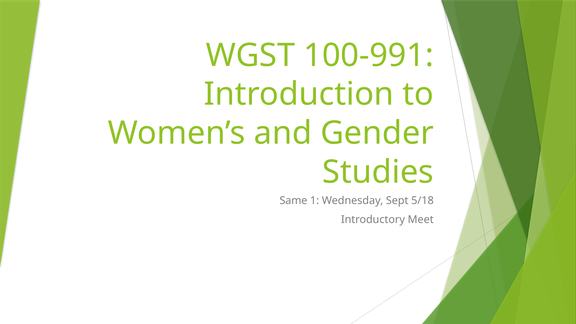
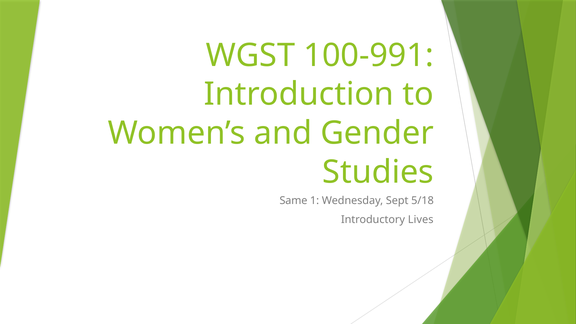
Meet: Meet -> Lives (421, 220)
